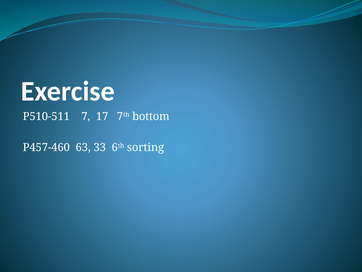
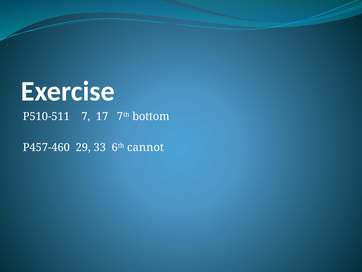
63: 63 -> 29 (83, 147)
sorting: sorting -> cannot (145, 147)
